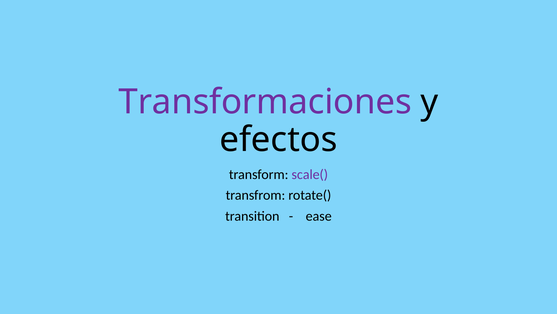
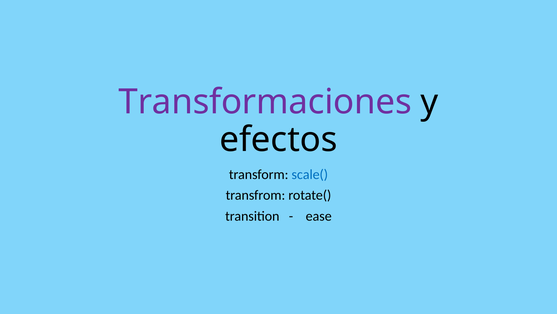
scale( colour: purple -> blue (310, 174)
